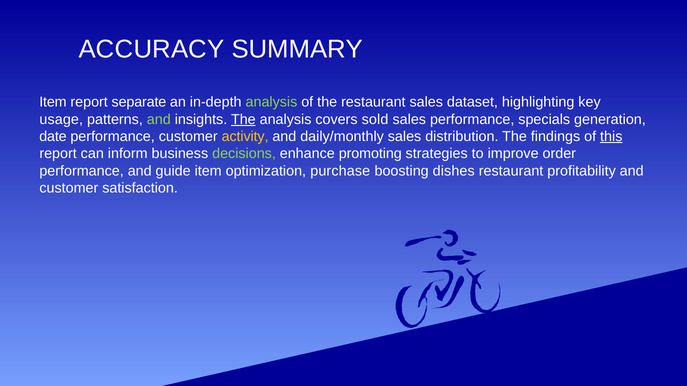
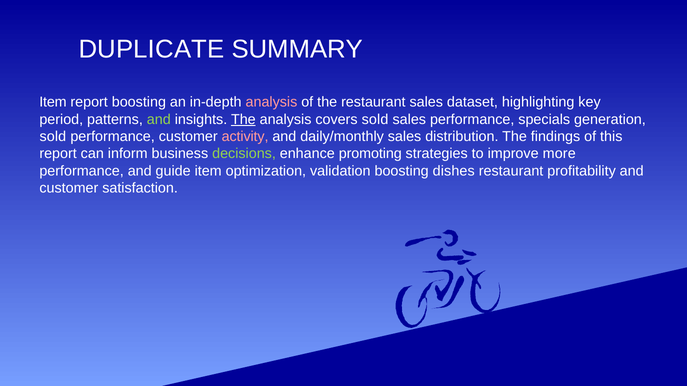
ACCURACY: ACCURACY -> DUPLICATE (152, 49)
report separate: separate -> boosting (139, 102)
analysis colour: light green -> pink (271, 102)
usage: usage -> period (61, 119)
date: date -> sold (53, 137)
activity colour: yellow -> pink (245, 137)
this underline: present -> none (611, 137)
order: order -> more (559, 154)
purchase: purchase -> validation (340, 171)
